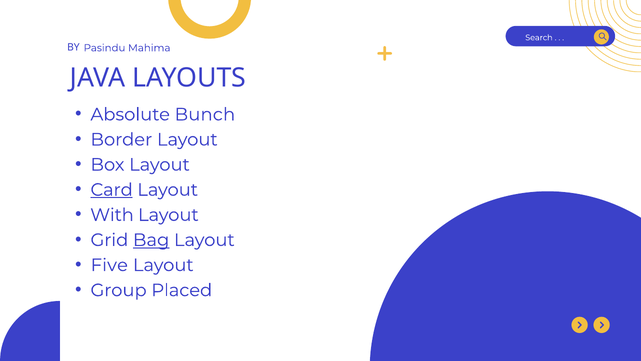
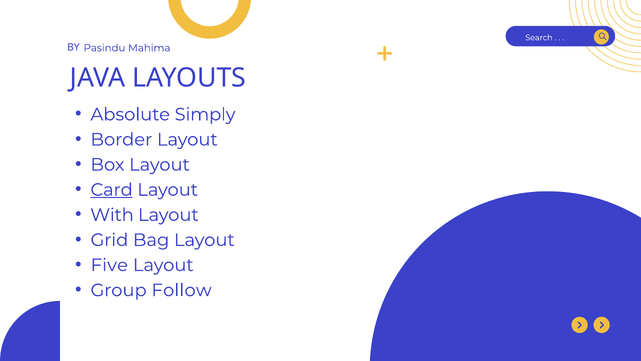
Bunch: Bunch -> Simply (205, 114)
Bag underline: present -> none (151, 240)
Placed: Placed -> Follow (182, 290)
